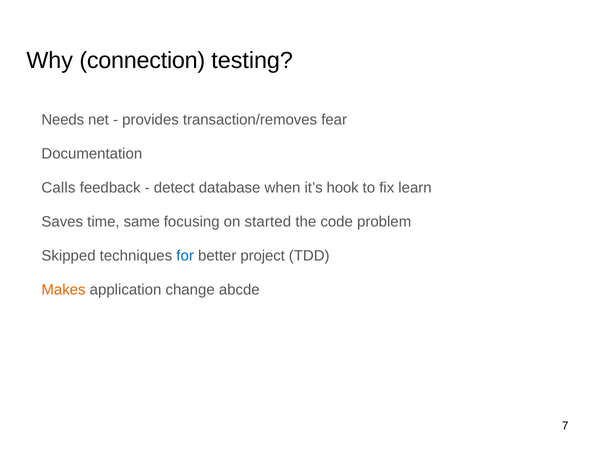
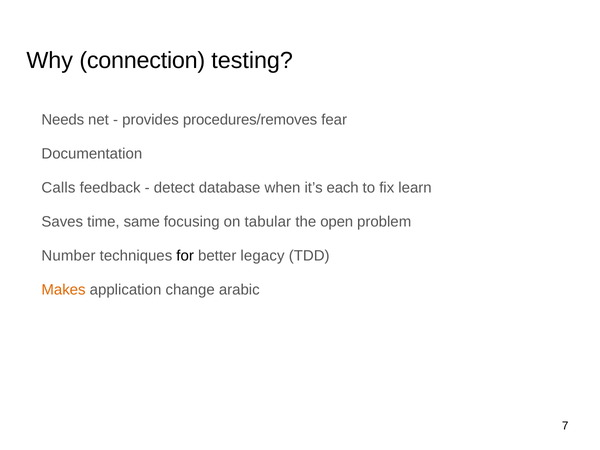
transaction/removes: transaction/removes -> procedures/removes (250, 120)
hook: hook -> each (343, 188)
started: started -> tabular (268, 222)
code: code -> open (337, 222)
Skipped: Skipped -> Number (68, 256)
for colour: blue -> black (185, 256)
project: project -> legacy (263, 256)
abcde: abcde -> arabic (239, 290)
